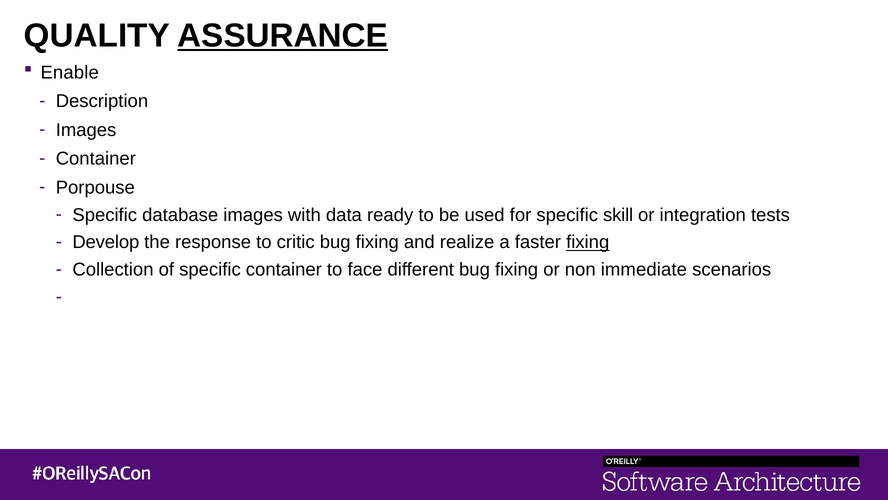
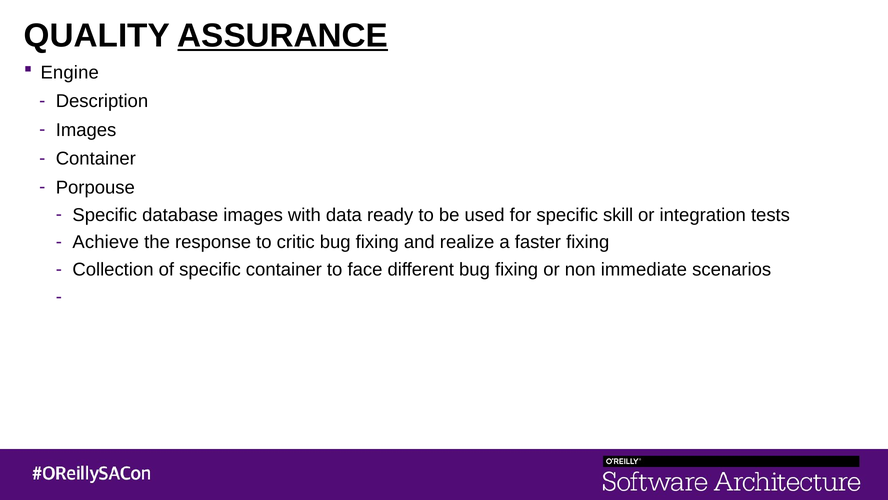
Enable: Enable -> Engine (70, 72)
Develop: Develop -> Achieve (106, 242)
fixing underline: present -> none (588, 242)
